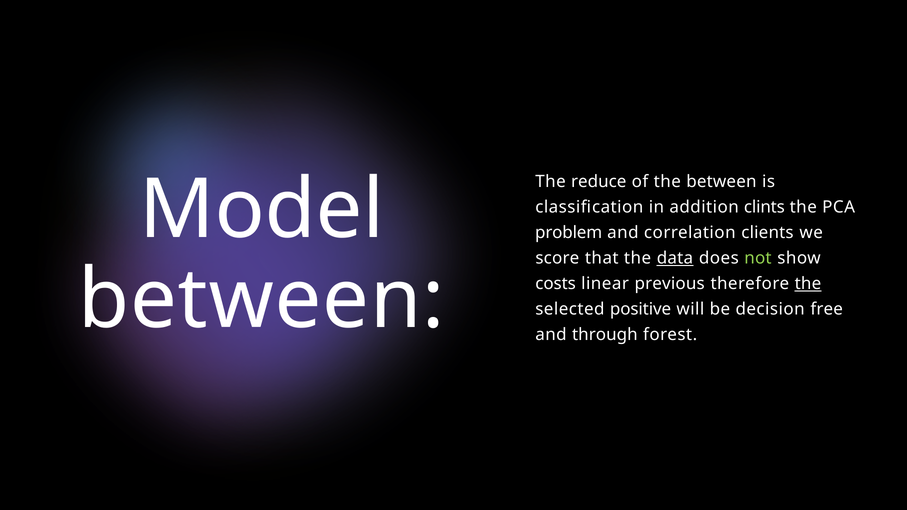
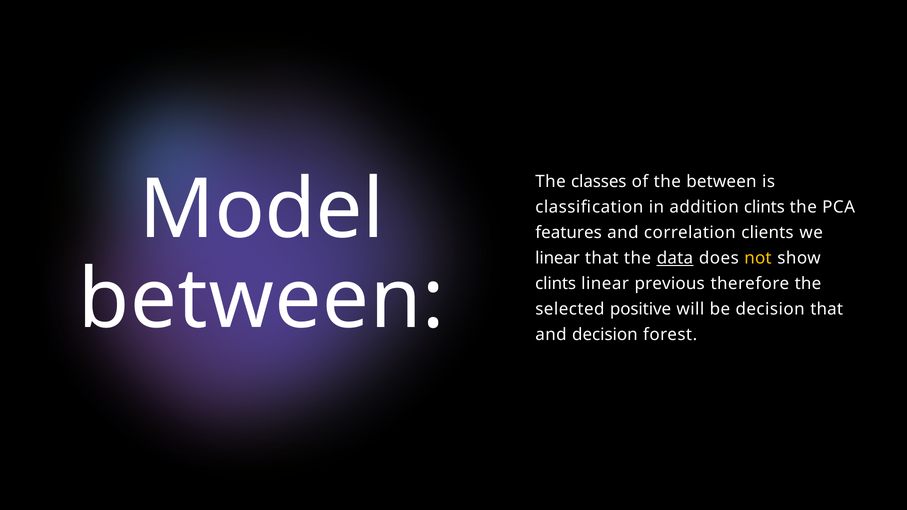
reduce: reduce -> classes (599, 182)
problem: problem -> features (569, 233)
score: score -> linear (558, 258)
not colour: light green -> yellow (758, 258)
costs: costs -> clints (556, 284)
the underline: present -> none (808, 284)
decision free: free -> that (827, 309)
and through: through -> decision (605, 335)
